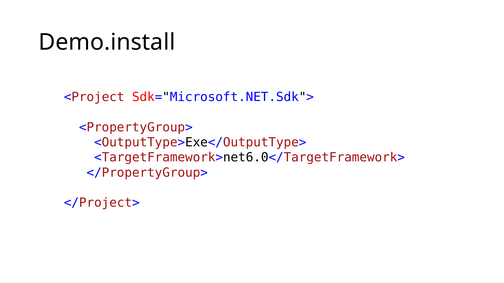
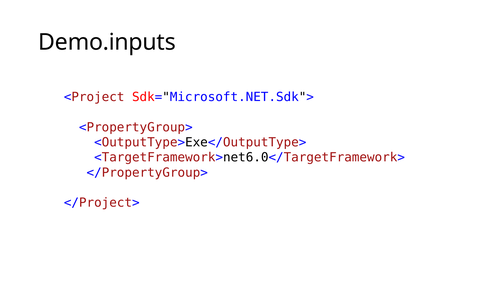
Demo.install: Demo.install -> Demo.inputs (107, 42)
